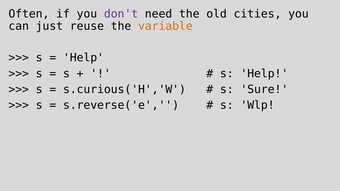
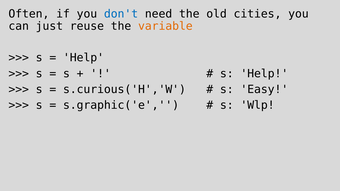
don't colour: purple -> blue (121, 14)
Sure: Sure -> Easy (264, 89)
s.reverse('e: s.reverse('e -> s.graphic('e (121, 105)
